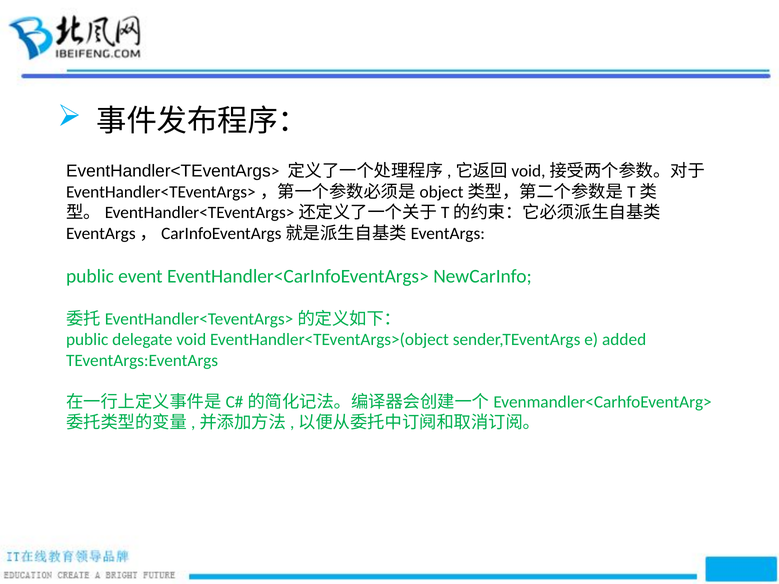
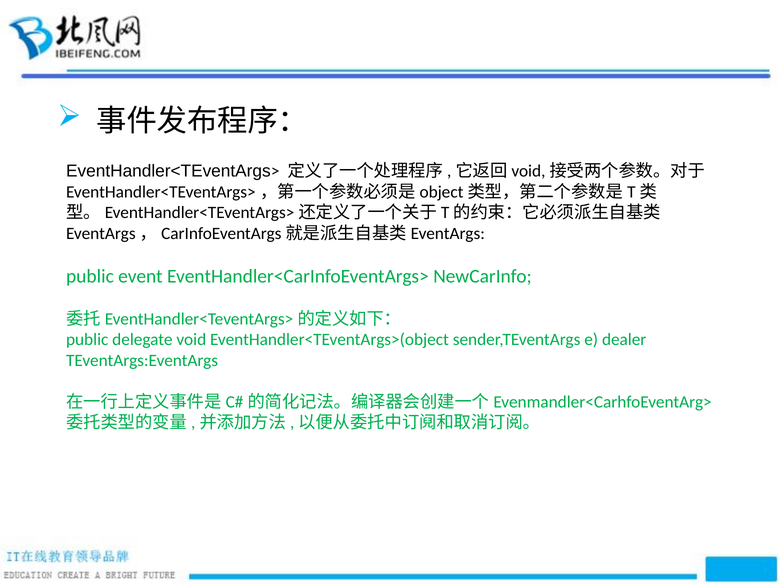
added: added -> dealer (624, 340)
